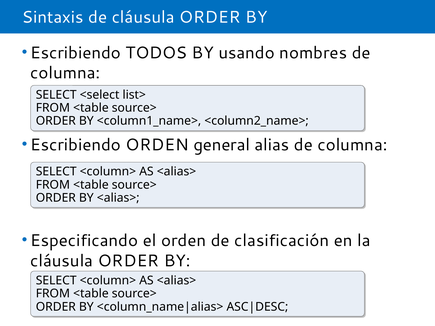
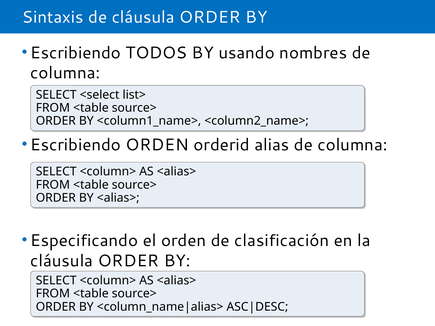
general: general -> orderid (222, 145)
